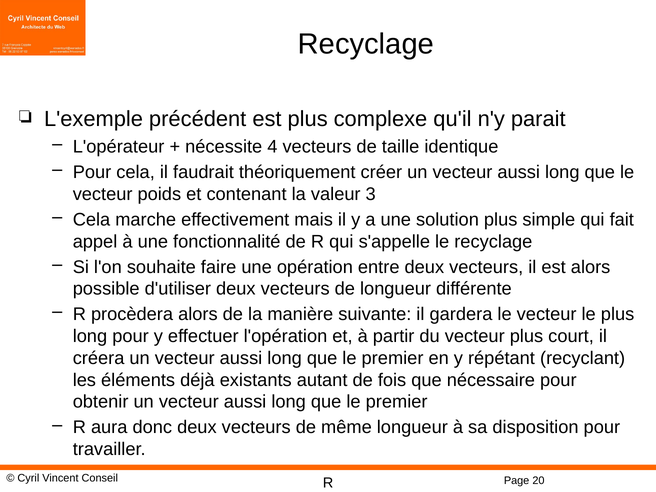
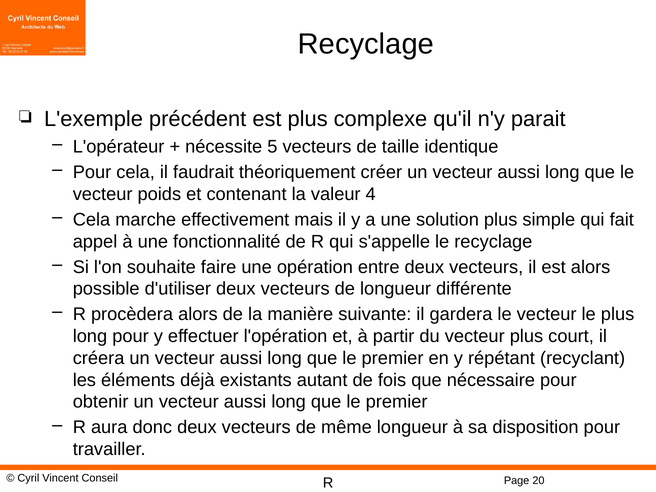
4: 4 -> 5 (272, 147)
3: 3 -> 4 (371, 194)
